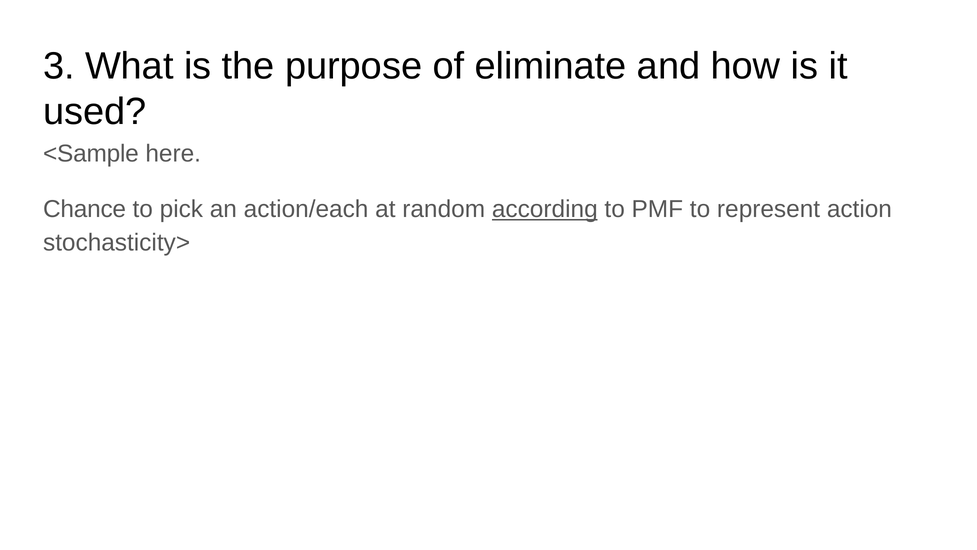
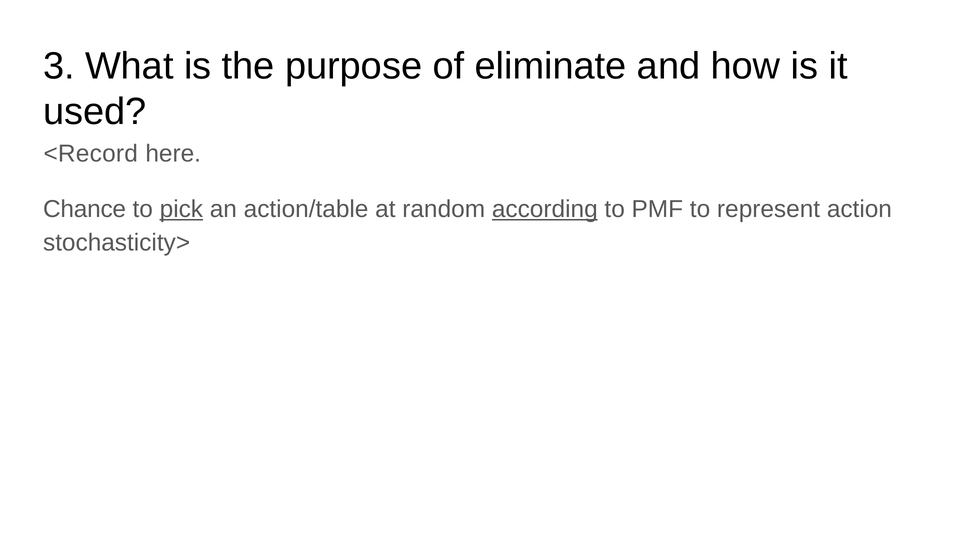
<Sample: <Sample -> <Record (91, 154)
pick underline: none -> present (181, 209)
action/each: action/each -> action/table (306, 209)
